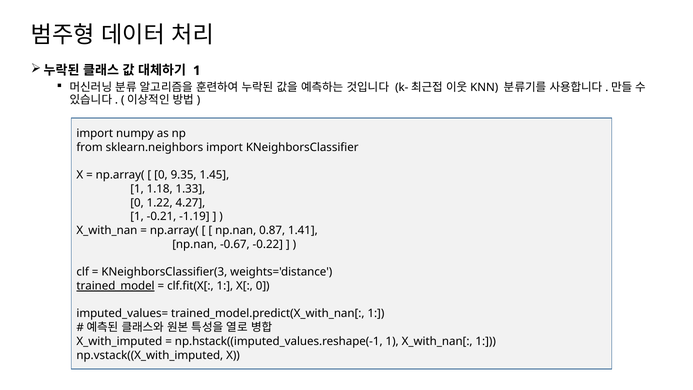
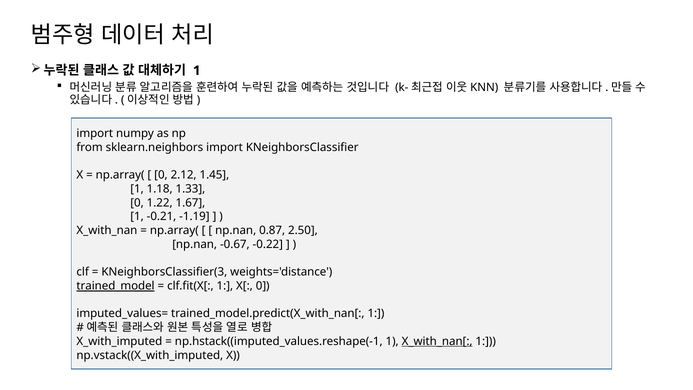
9.35: 9.35 -> 2.12 (184, 175)
4.27: 4.27 -> 1.67 (190, 203)
1.41: 1.41 -> 2.50 (303, 230)
X_with_nan[ underline: none -> present (437, 341)
